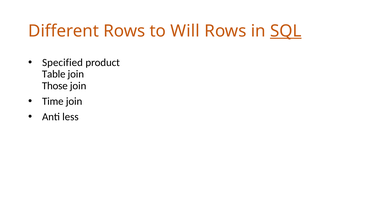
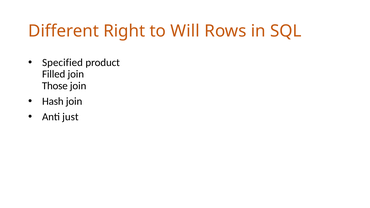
Different Rows: Rows -> Right (124, 31)
SQL underline: present -> none (286, 31)
Table: Table -> Filled (54, 74)
Time: Time -> Hash (53, 101)
less: less -> just (70, 117)
